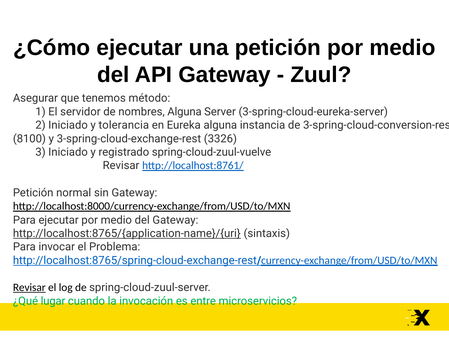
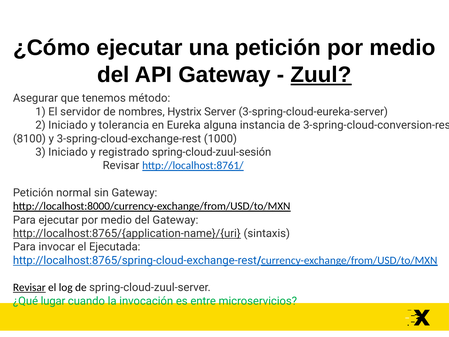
Zuul underline: none -> present (321, 75)
nombres Alguna: Alguna -> Hystrix (185, 112)
3326: 3326 -> 1000 (220, 139)
spring-cloud-zuul-vuelve: spring-cloud-zuul-vuelve -> spring-cloud-zuul-sesión (212, 152)
Problema: Problema -> Ejecutada (115, 247)
